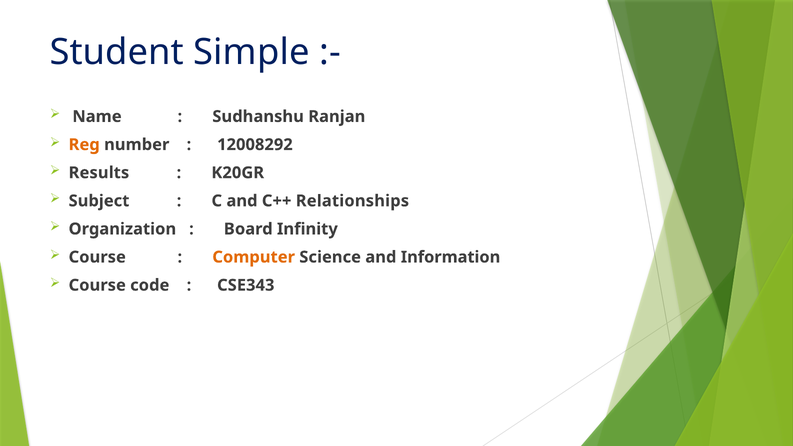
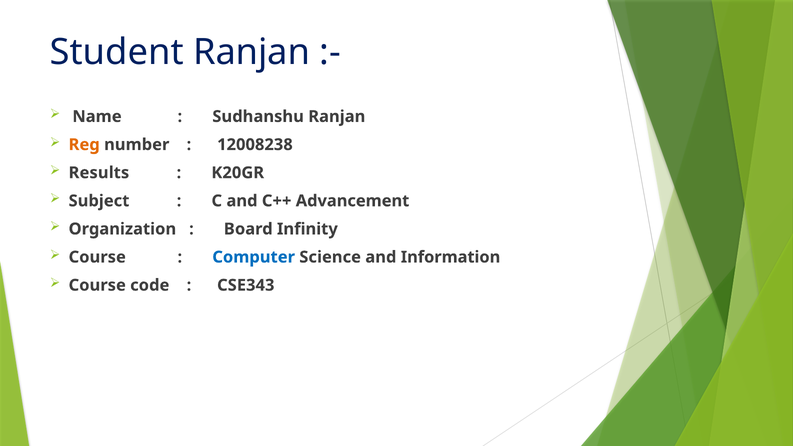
Student Simple: Simple -> Ranjan (252, 52)
12008292: 12008292 -> 12008238 (255, 145)
Relationships: Relationships -> Advancement (353, 201)
Computer colour: orange -> blue (254, 257)
